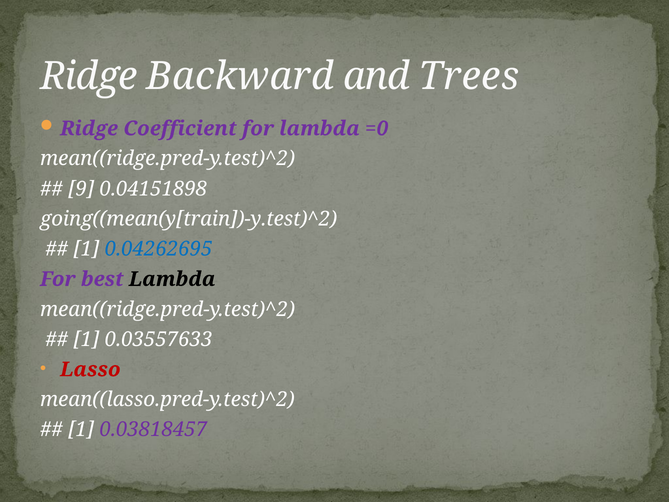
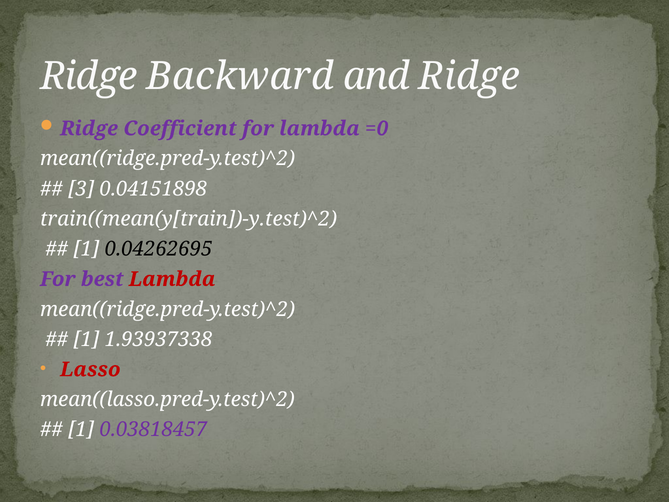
and Trees: Trees -> Ridge (469, 76)
9: 9 -> 3 (81, 189)
going((mean(y[train])-y.test)^2: going((mean(y[train])-y.test)^2 -> train((mean(y[train])-y.test)^2 (189, 219)
0.04262695 colour: blue -> black (159, 249)
Lambda colour: black -> red (172, 279)
0.03557633: 0.03557633 -> 1.93937338 (159, 339)
